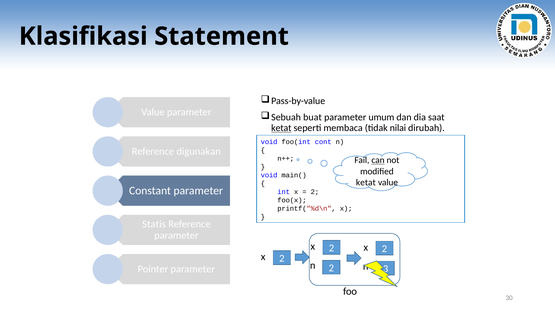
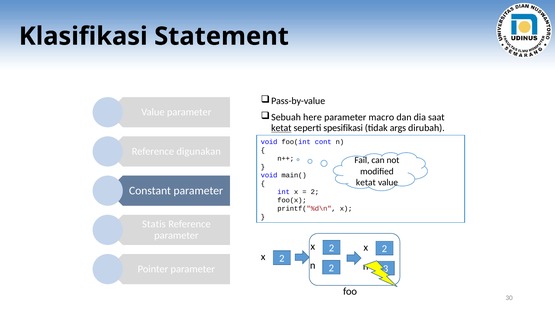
buat: buat -> here (312, 117)
umum: umum -> macro (381, 117)
membaca: membaca -> spesifikasi (343, 128)
nilai: nilai -> args (398, 128)
can underline: present -> none (378, 160)
